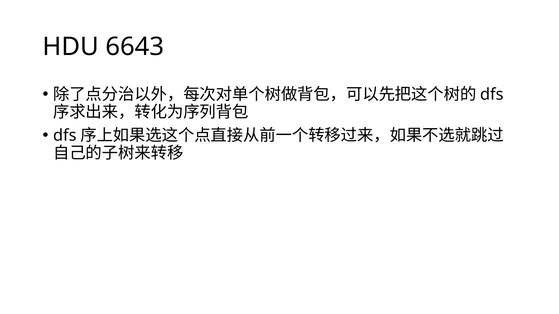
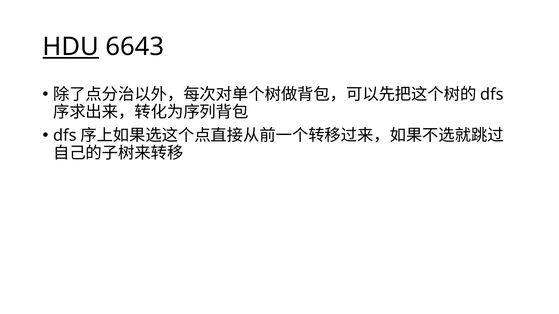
HDU underline: none -> present (71, 47)
